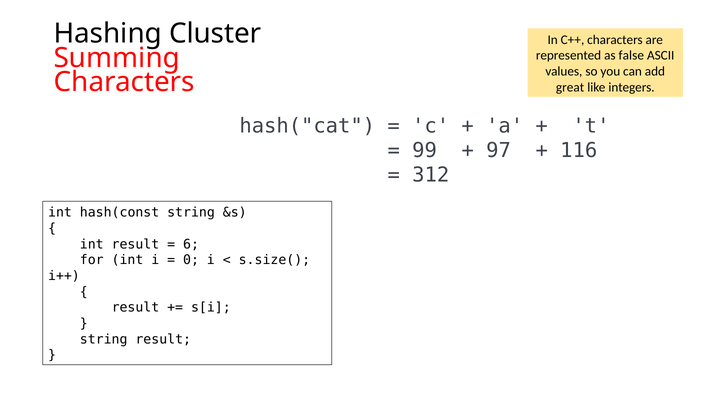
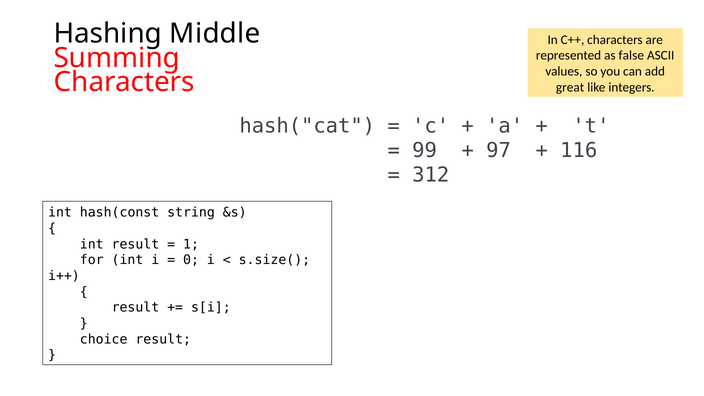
Cluster: Cluster -> Middle (215, 34)
6: 6 -> 1 (191, 244)
string: string -> choice (104, 339)
